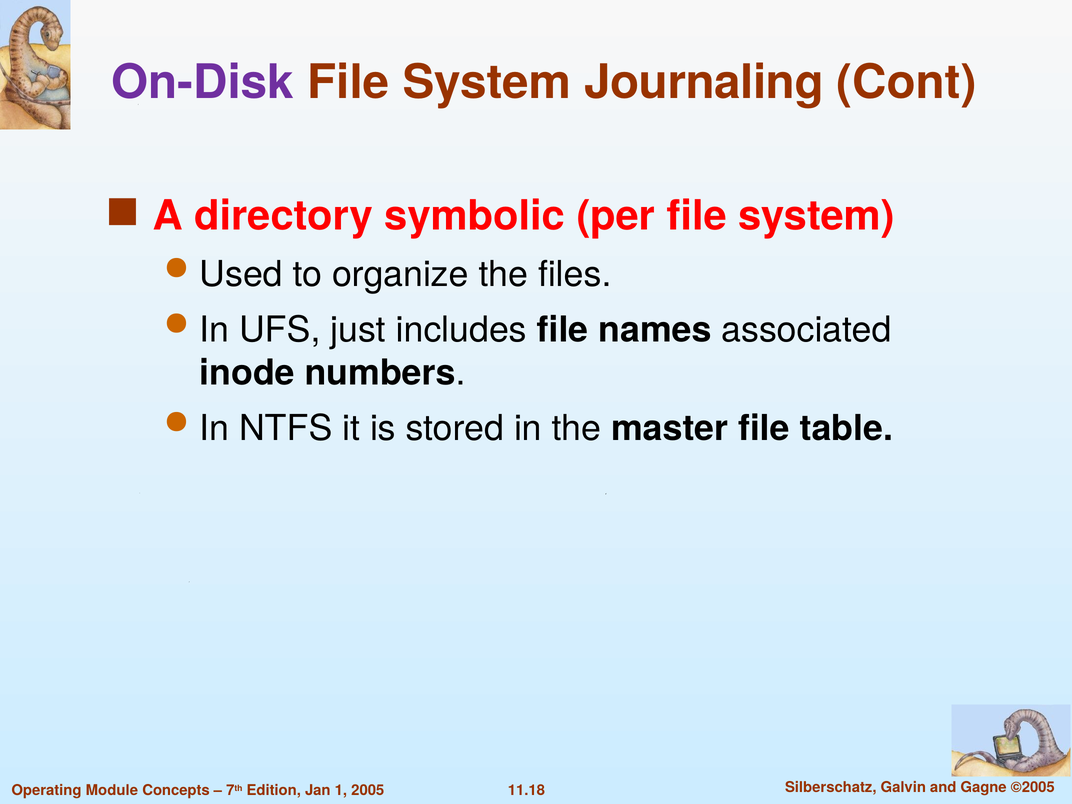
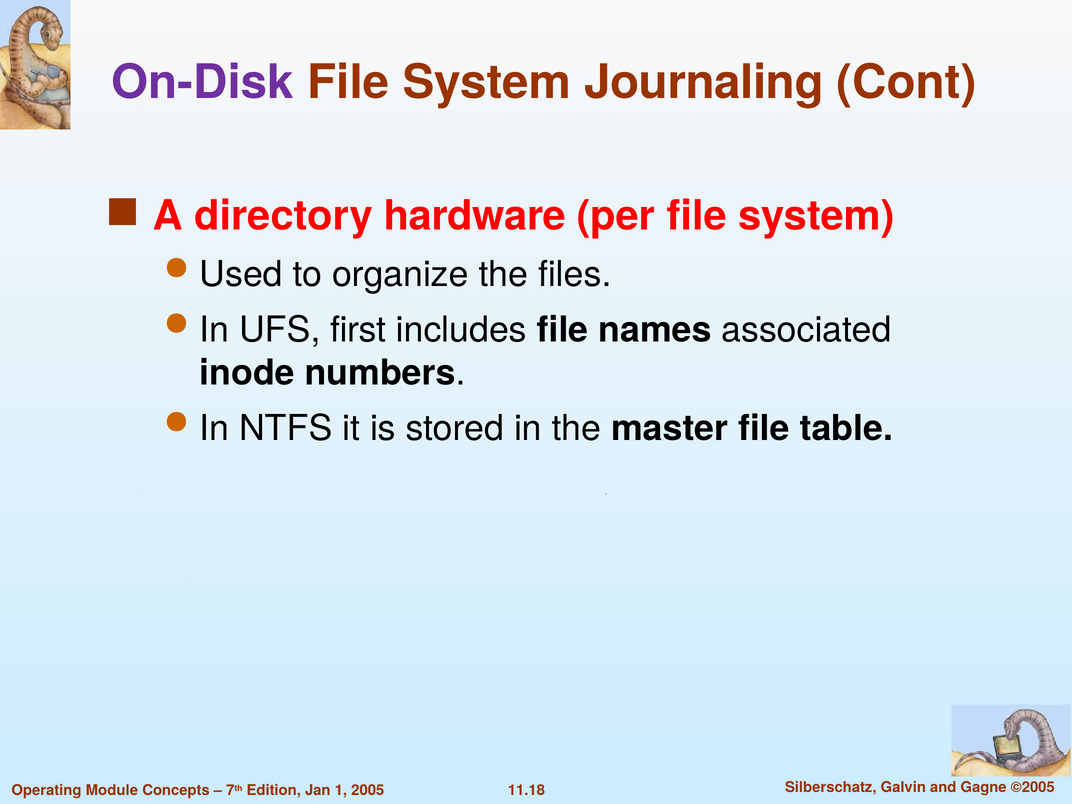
symbolic: symbolic -> hardware (475, 216)
just: just -> first (358, 330)
